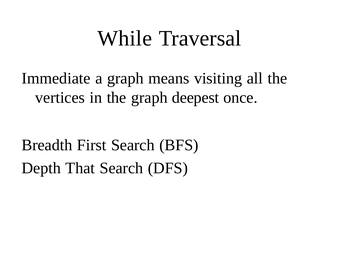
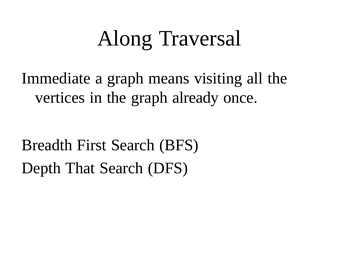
While: While -> Along (125, 38)
deepest: deepest -> already (195, 98)
